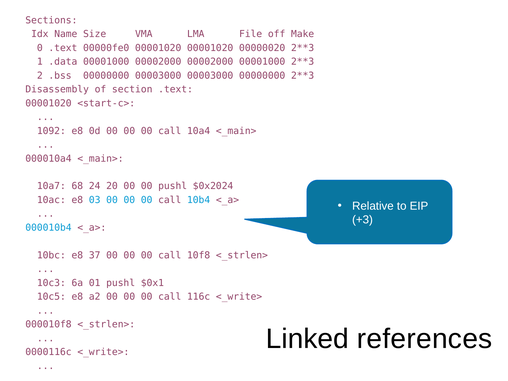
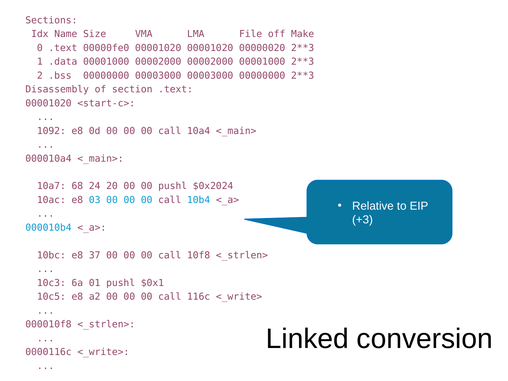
references: references -> conversion (425, 339)
